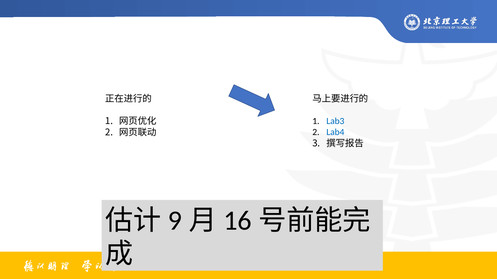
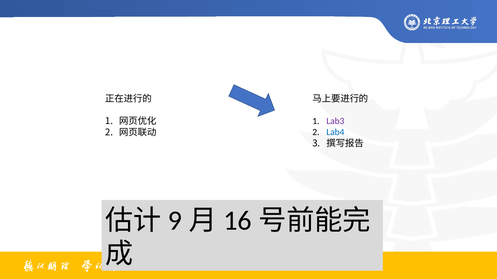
Lab3 colour: blue -> purple (335, 121)
